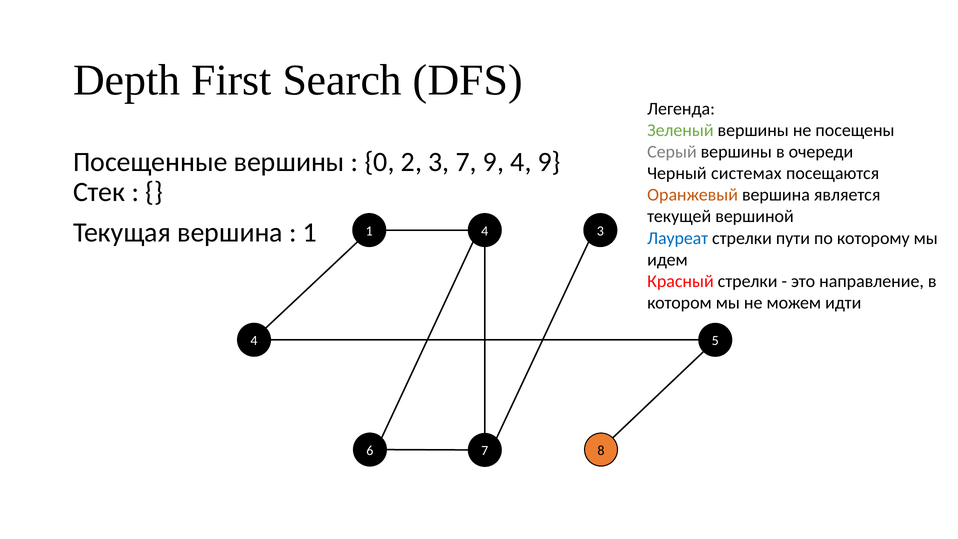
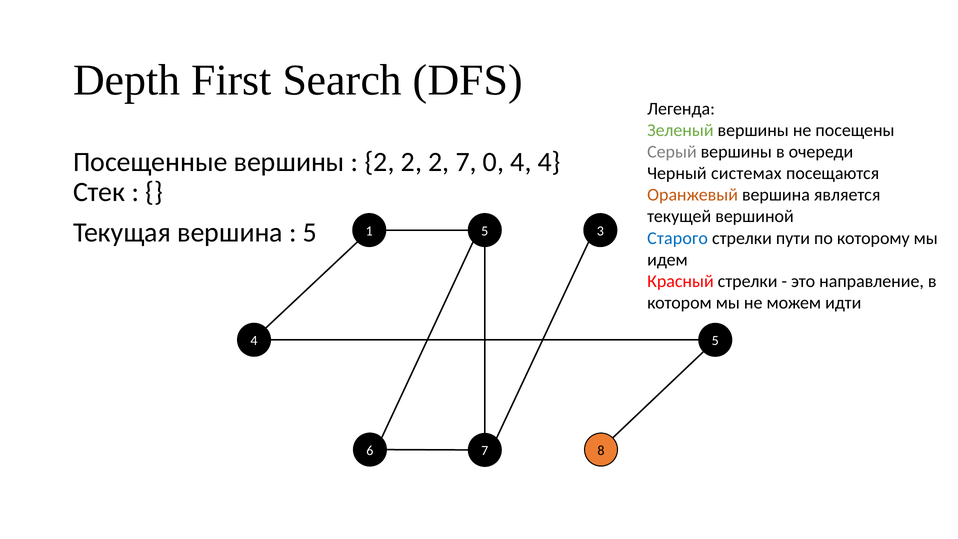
0: 0 -> 2 (380, 162)
3: 3 -> 2 (439, 162)
7 9: 9 -> 0 (494, 162)
4 9: 9 -> 4 (549, 162)
1: 1 -> 5 (310, 232)
1 4: 4 -> 5 (485, 231)
Лауреат: Лауреат -> Старого (678, 238)
